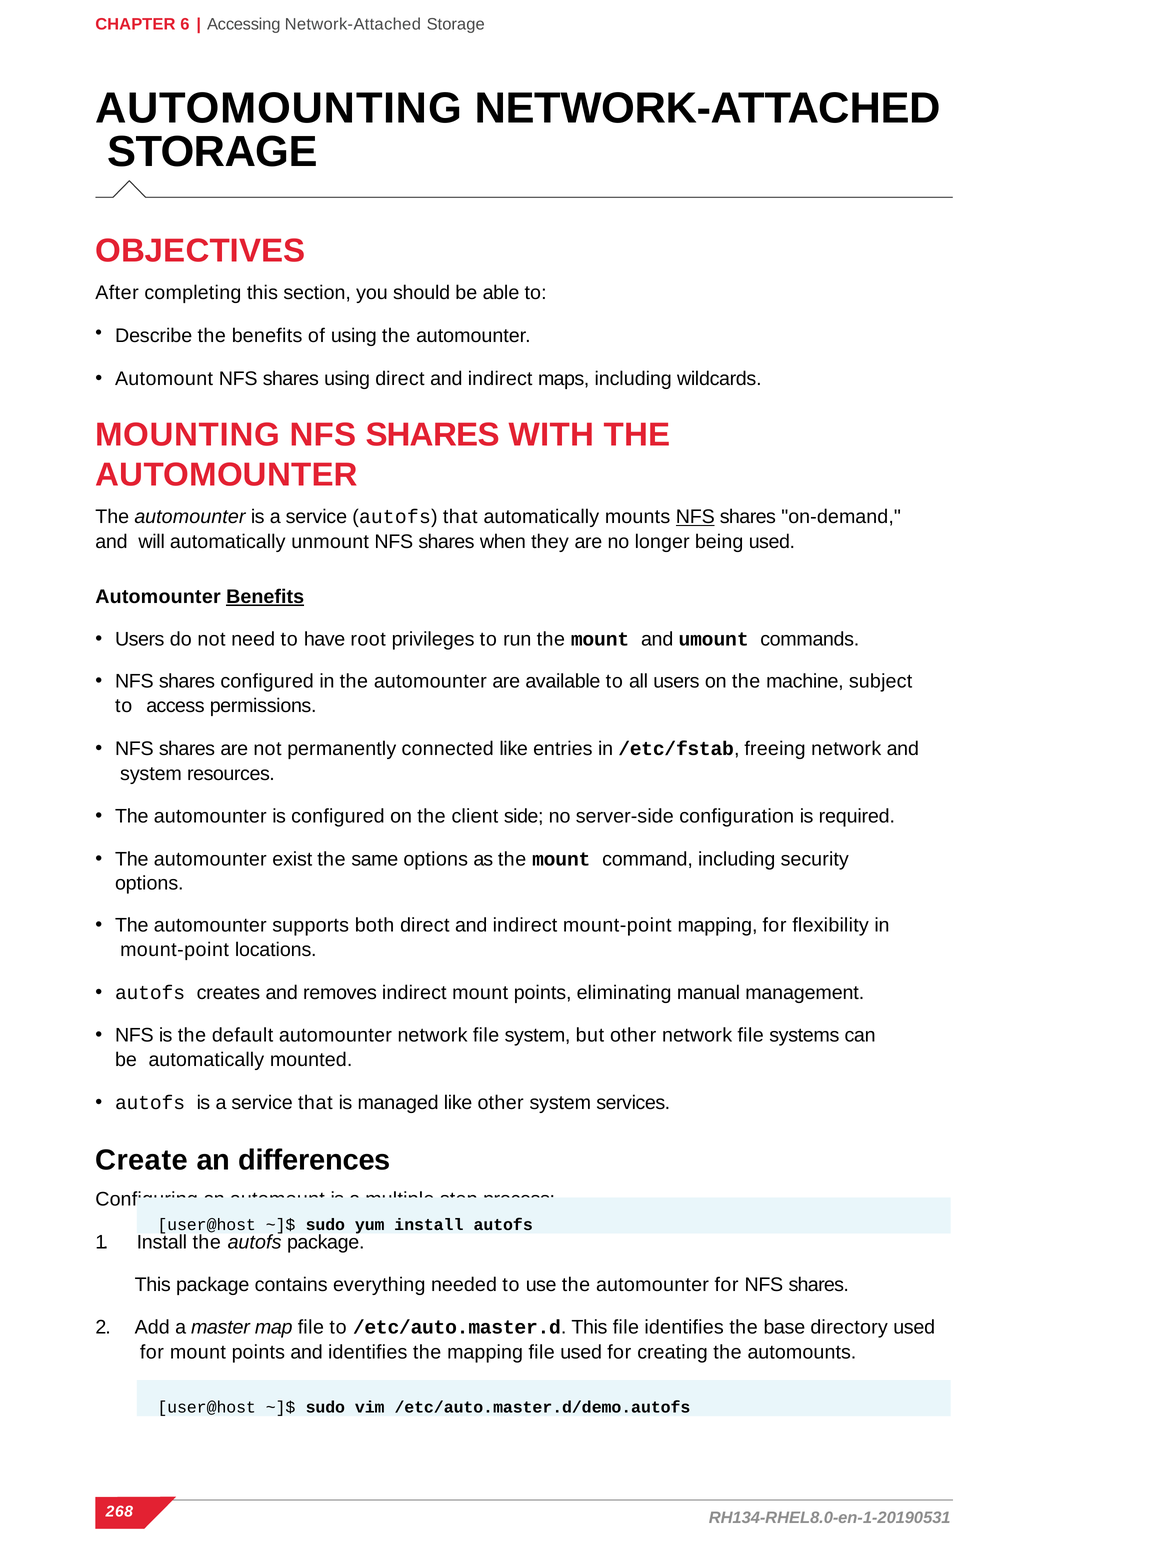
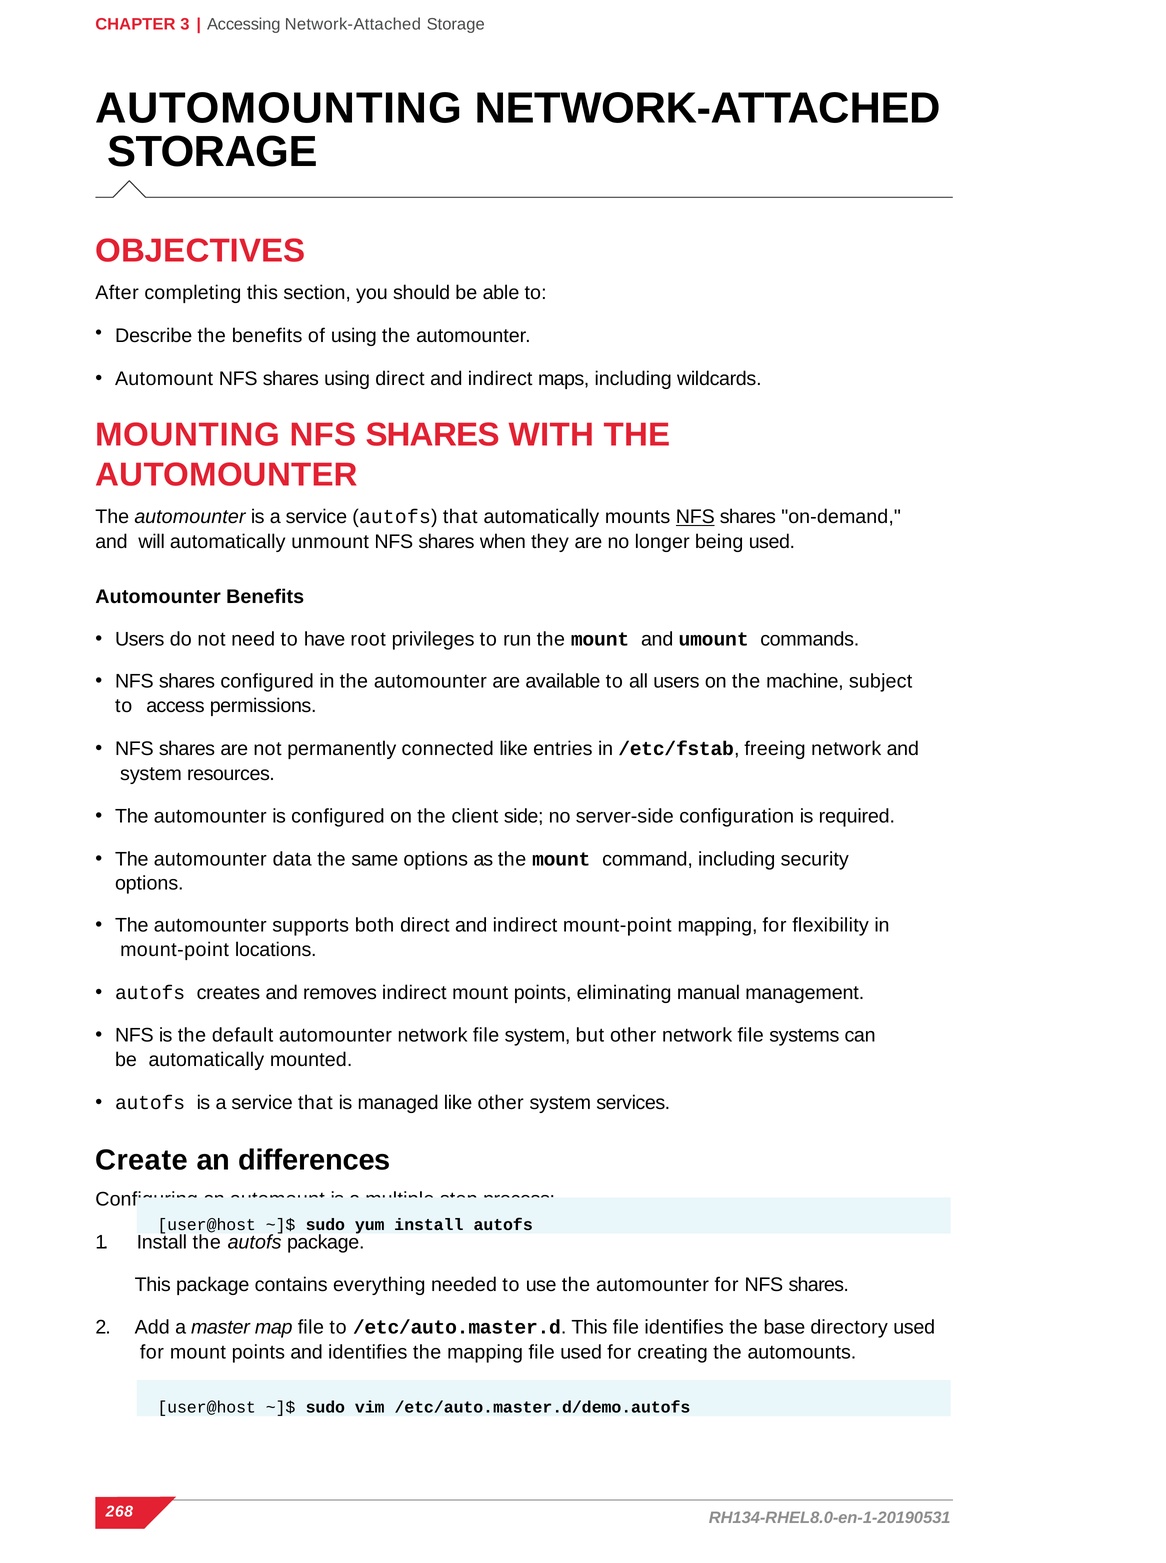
6: 6 -> 3 (185, 24)
Benefits underline: present -> none (265, 597)
exist: exist -> data (292, 859)
